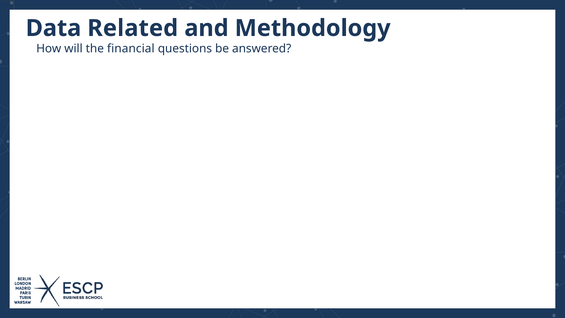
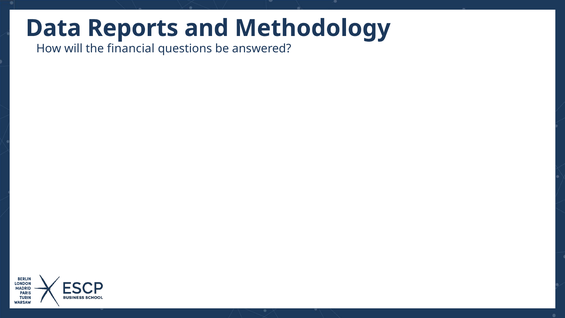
Related: Related -> Reports (133, 28)
